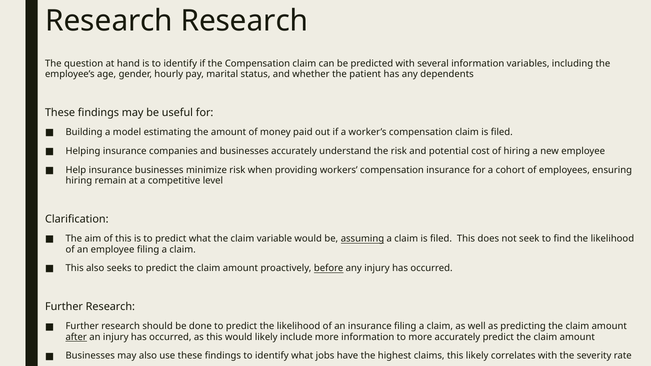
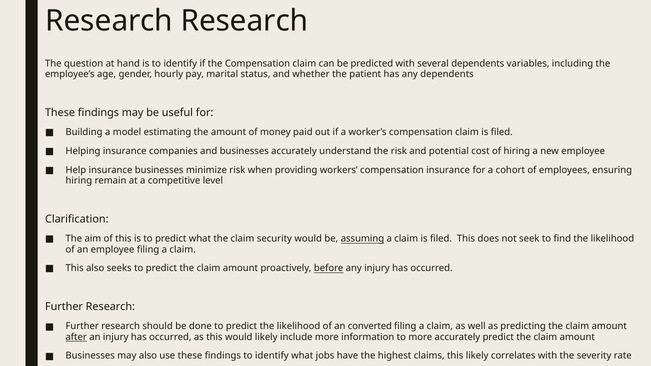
several information: information -> dependents (478, 64)
variable: variable -> security (274, 239)
an insurance: insurance -> converted (370, 326)
